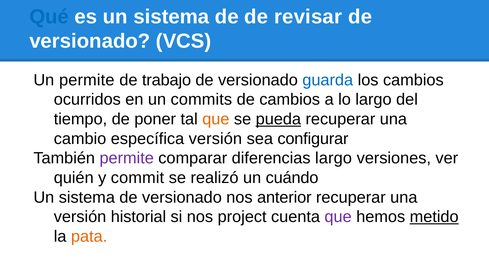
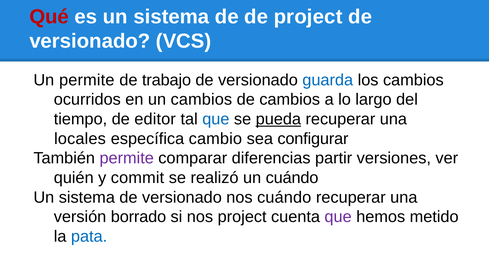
Qué colour: blue -> red (49, 17)
de revisar: revisar -> project (308, 17)
un commits: commits -> cambios (201, 100)
poner: poner -> editor (155, 119)
que colour: orange -> blue (216, 119)
cambio: cambio -> locales (80, 139)
específica versión: versión -> cambio (215, 139)
diferencias largo: largo -> partir (334, 158)
nos anterior: anterior -> cuándo (284, 197)
historial: historial -> borrado (139, 217)
metido underline: present -> none (434, 217)
pata colour: orange -> blue (89, 236)
